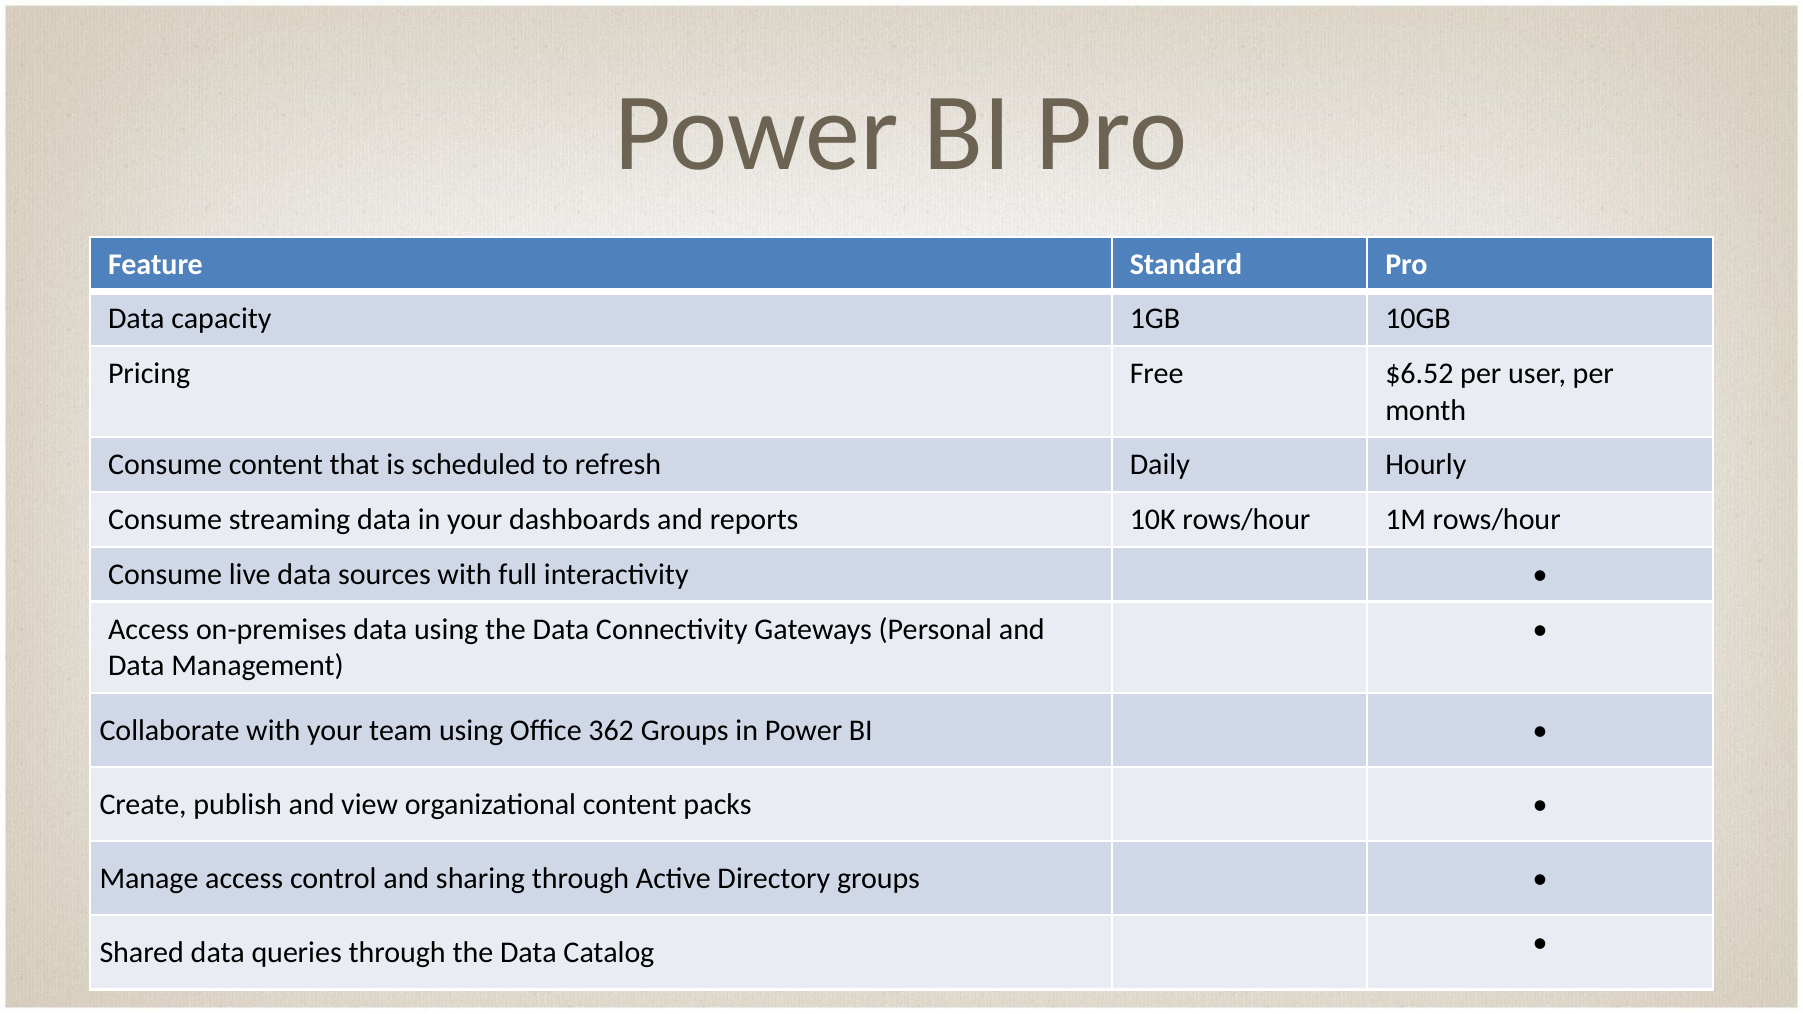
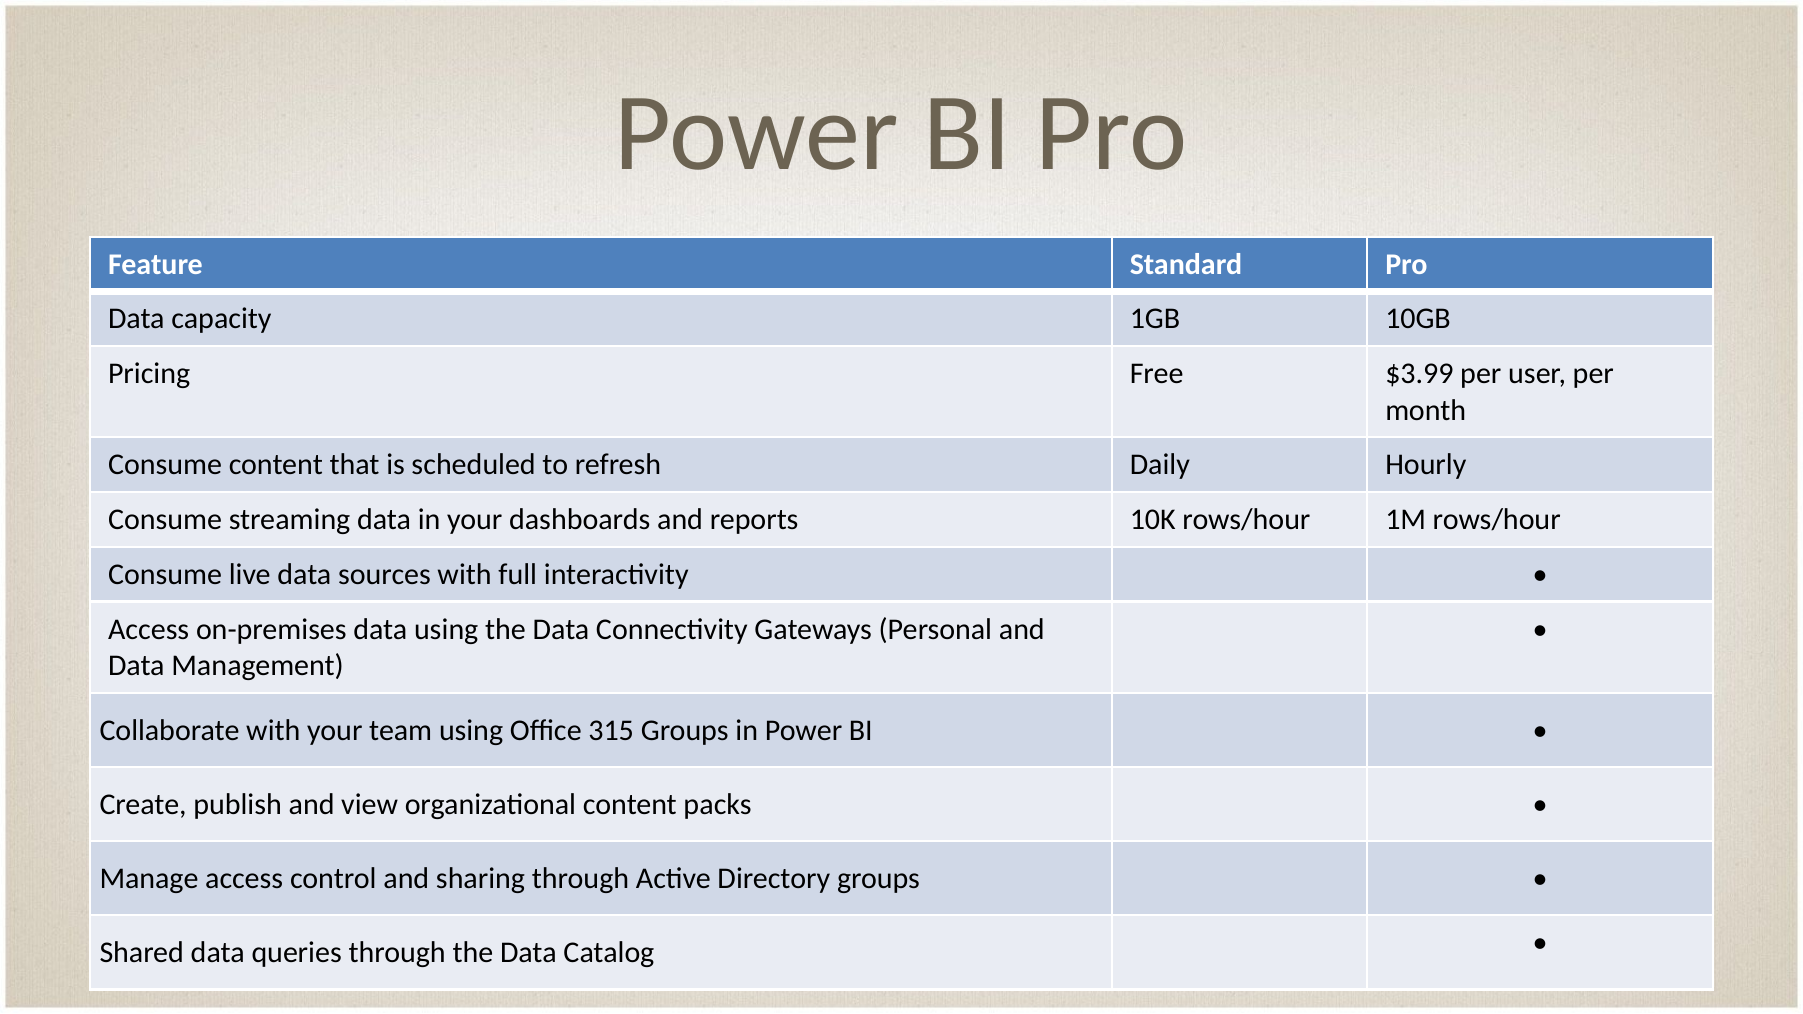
$6.52: $6.52 -> $3.99 (1419, 374)
362: 362 -> 315 (611, 730)
